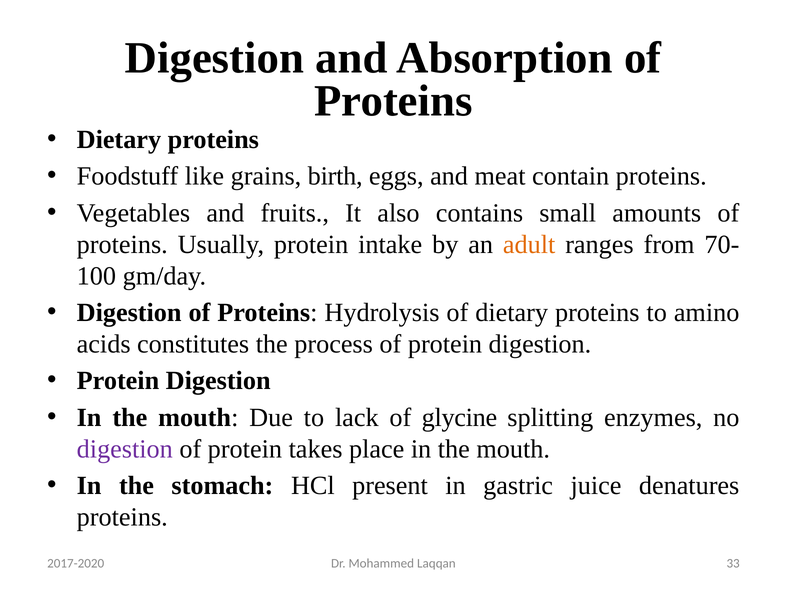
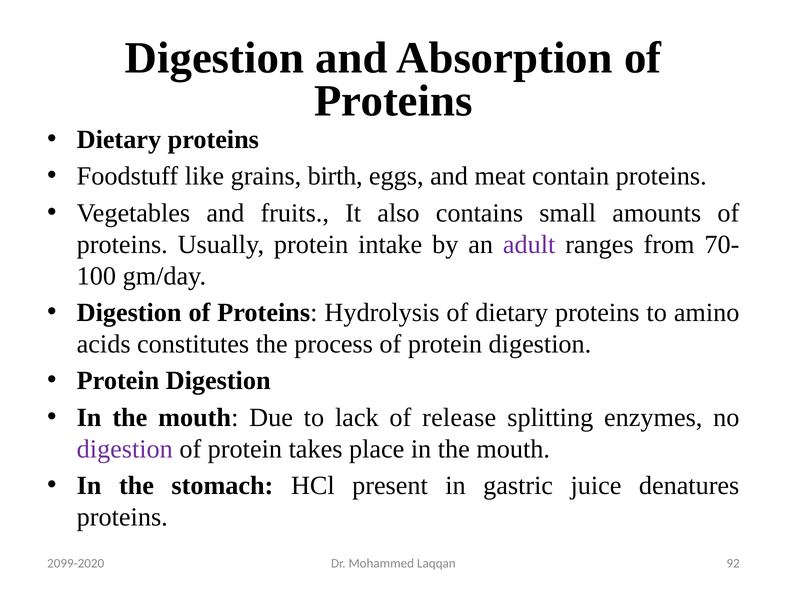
adult colour: orange -> purple (529, 244)
glycine: glycine -> release (459, 418)
33: 33 -> 92 (733, 564)
2017-2020: 2017-2020 -> 2099-2020 (76, 564)
